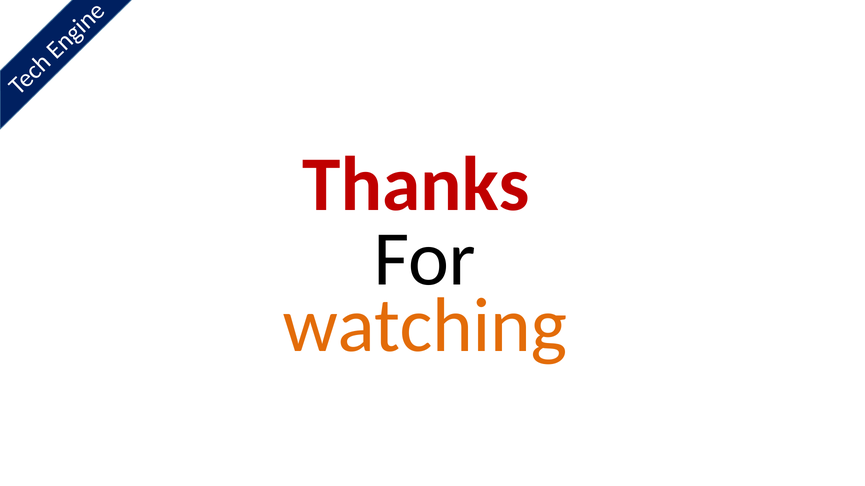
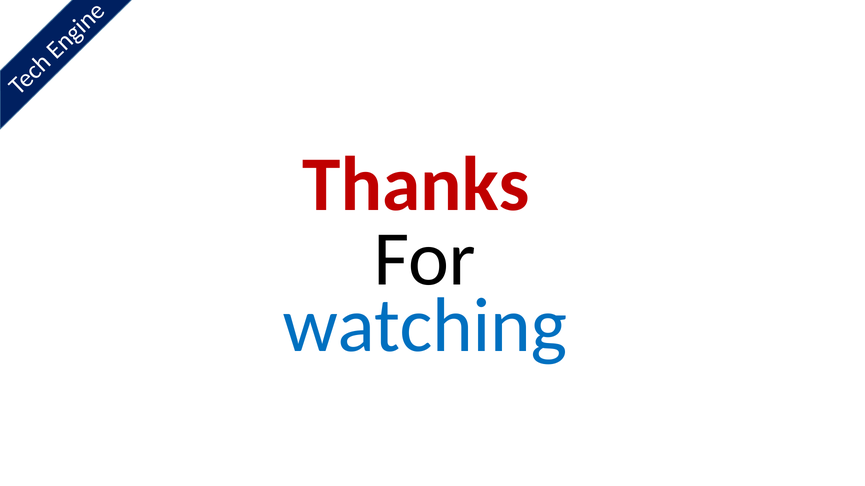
watching colour: orange -> blue (425, 326)
